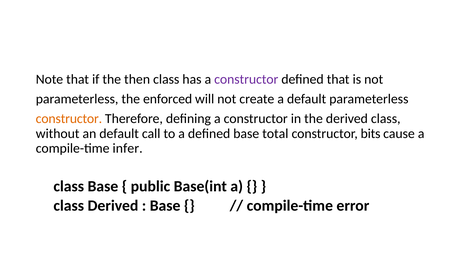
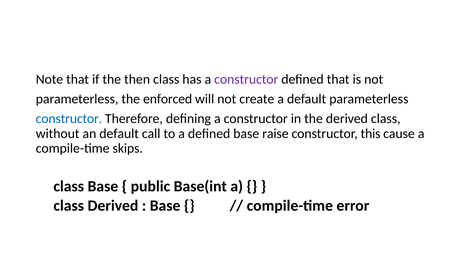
constructor colour: orange -> blue (69, 119)
total: total -> raise (275, 134)
bits: bits -> this (371, 134)
infer: infer -> skips (128, 148)
